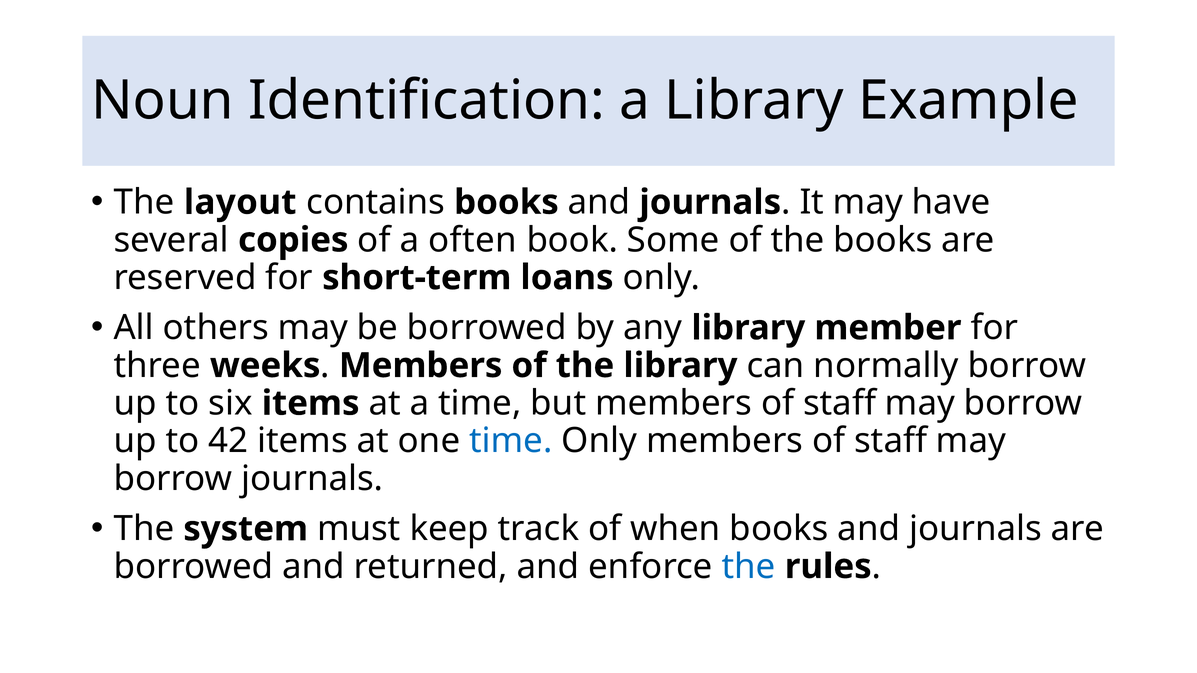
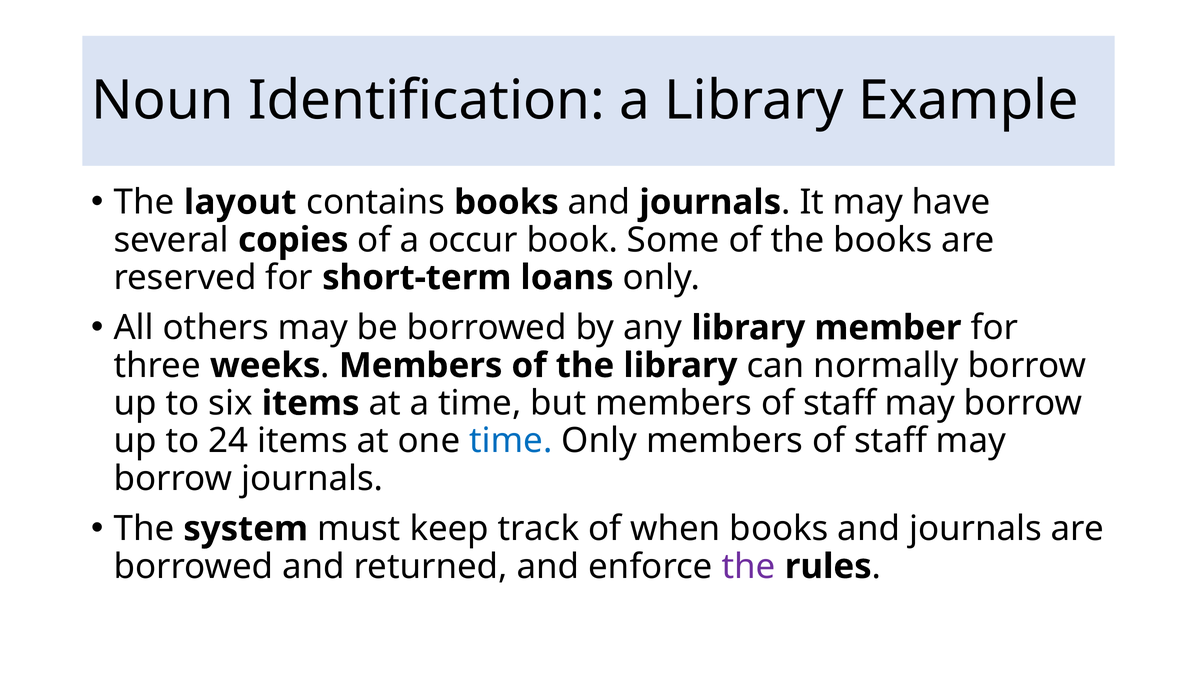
often: often -> occur (473, 240)
42: 42 -> 24 (228, 441)
the colour: blue -> purple (749, 567)
